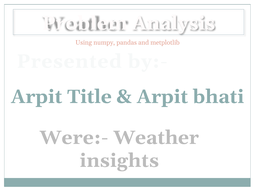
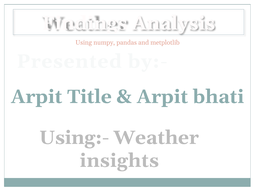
Problem: Problem -> Findings (85, 23)
Were:-: Were:- -> Using:- (74, 138)
